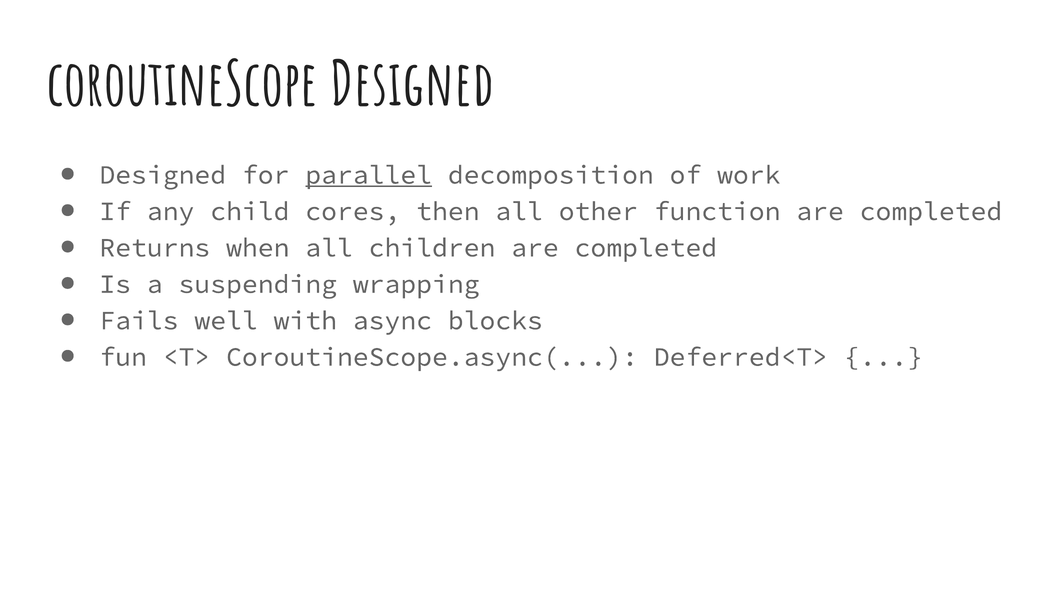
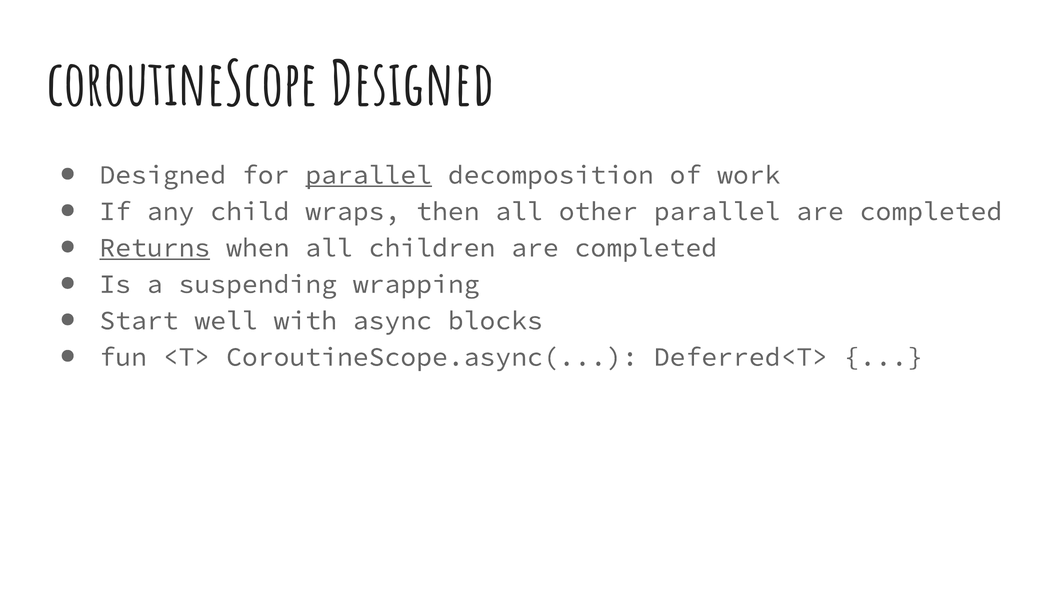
cores: cores -> wraps (353, 211)
other function: function -> parallel (717, 211)
Returns underline: none -> present (155, 248)
Fails: Fails -> Start (139, 321)
